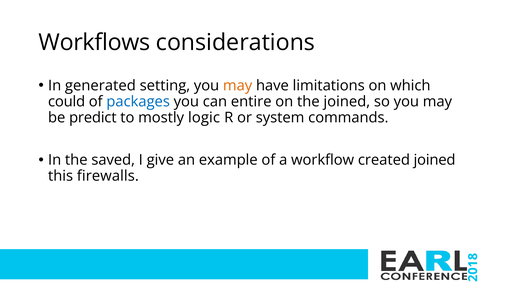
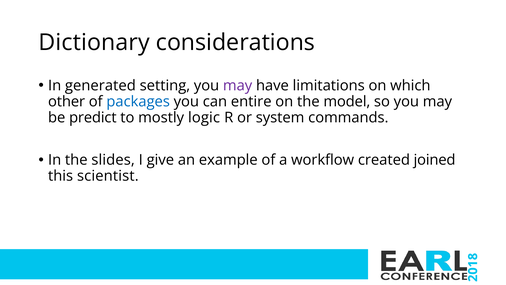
Workflows: Workflows -> Dictionary (94, 43)
may colour: orange -> purple (238, 86)
could: could -> other (67, 101)
the joined: joined -> model (347, 101)
saved: saved -> slides (113, 160)
firewalls: firewalls -> scientist (108, 176)
